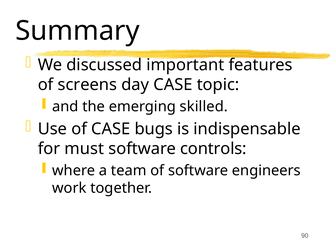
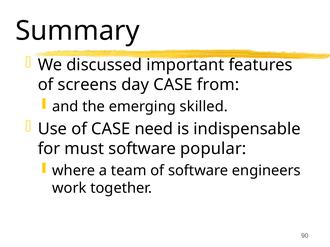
topic: topic -> from (218, 85)
bugs: bugs -> need (154, 129)
controls: controls -> popular (213, 149)
